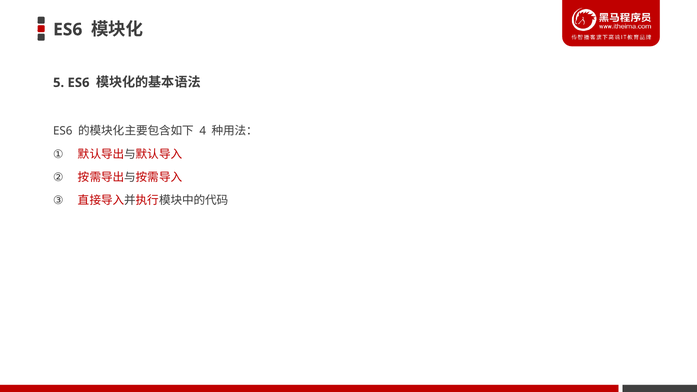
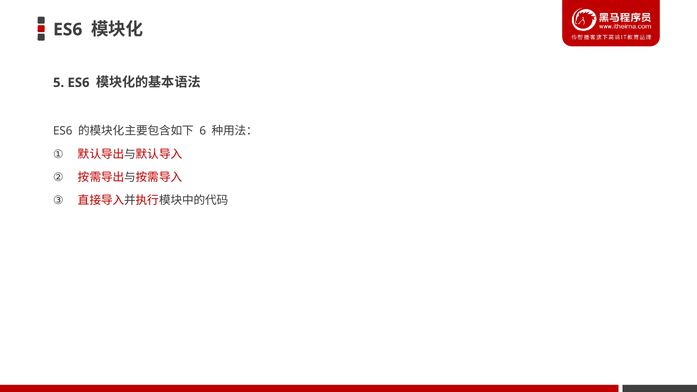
4: 4 -> 6 (203, 131)
